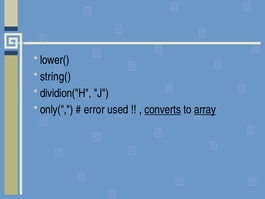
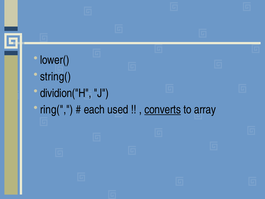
only(: only( -> ring( (56, 109)
error: error -> each (94, 109)
array underline: present -> none (205, 109)
